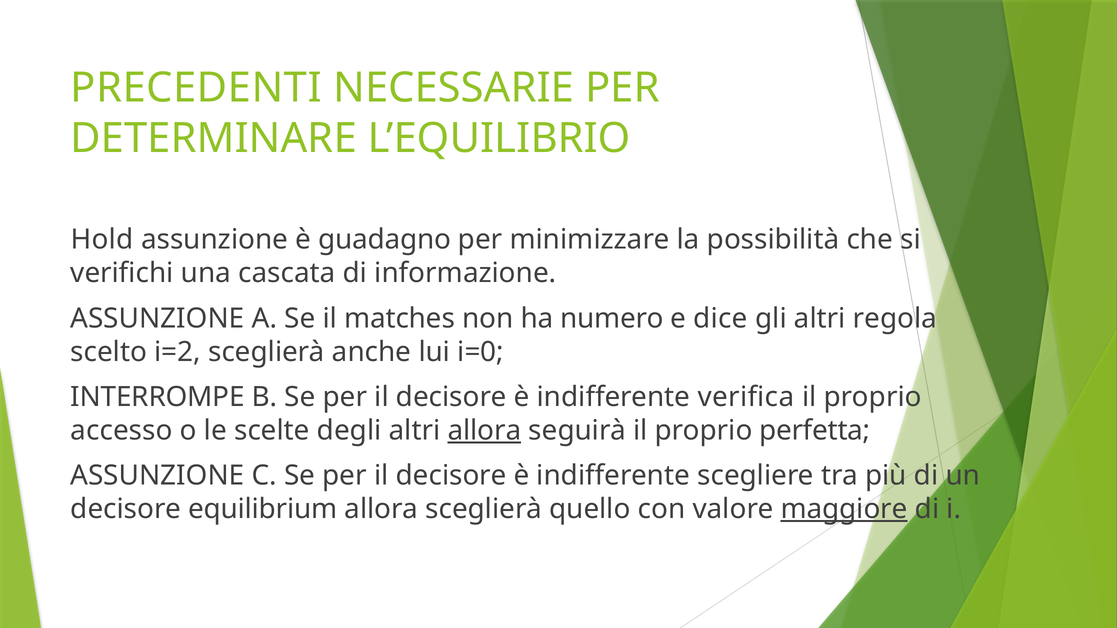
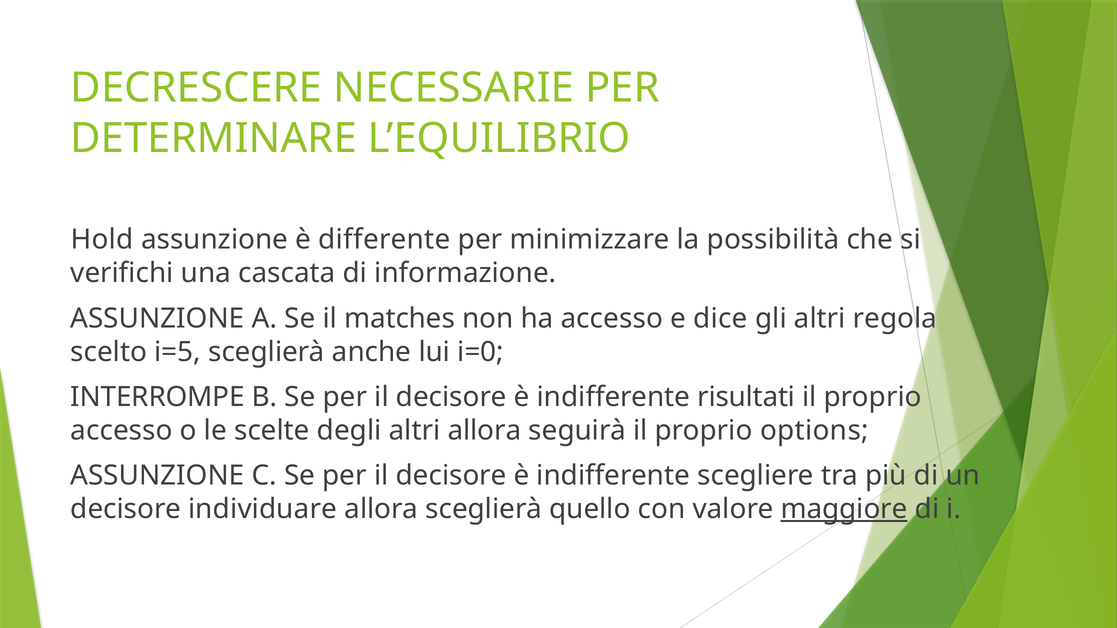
PRECEDENTI: PRECEDENTI -> DECRESCERE (196, 88)
guadagno: guadagno -> differente (384, 240)
ha numero: numero -> accesso (612, 318)
i=2: i=2 -> i=5 (178, 352)
verifica: verifica -> risultati (746, 397)
allora underline: present -> none (484, 431)
perfetta: perfetta -> options (814, 431)
equilibrium: equilibrium -> individuare (263, 509)
